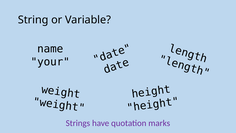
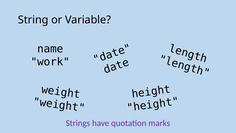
your: your -> work (50, 62)
